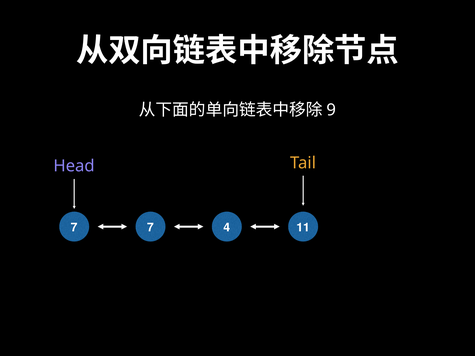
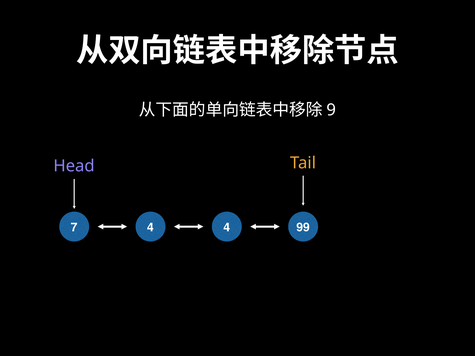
7 7: 7 -> 4 (151, 228)
11: 11 -> 99 (303, 228)
